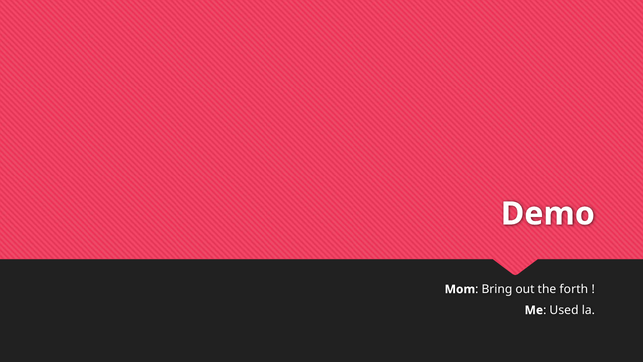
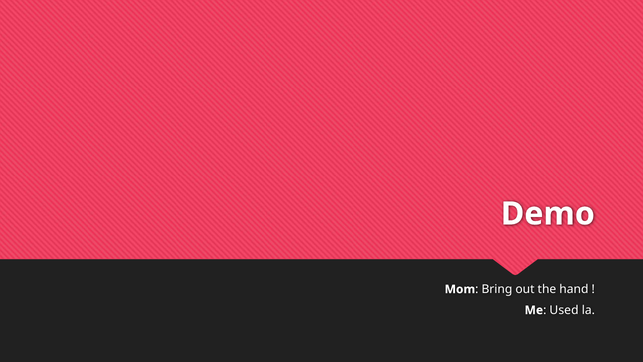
forth: forth -> hand (574, 289)
